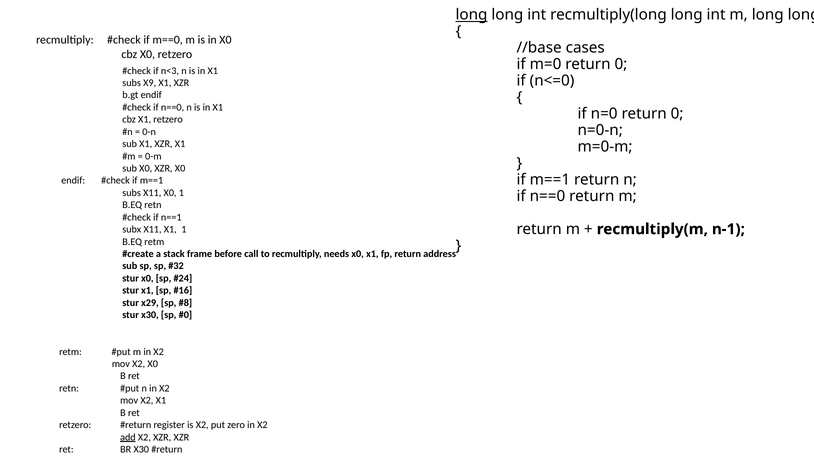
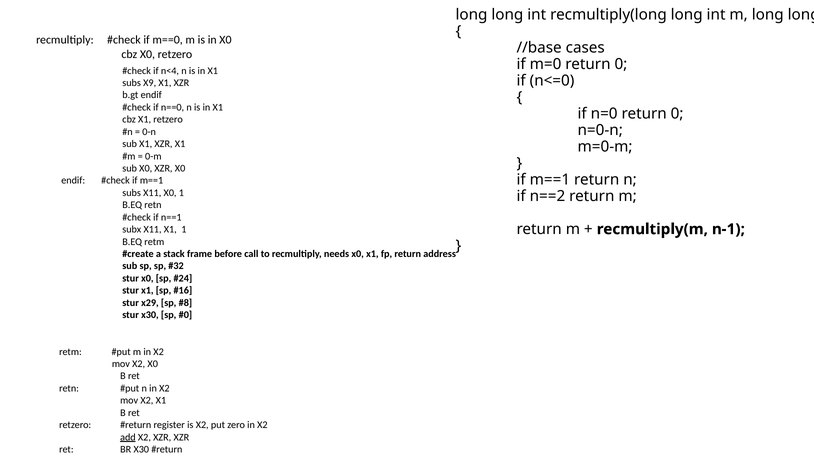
long underline: present -> none (471, 15)
n<3: n<3 -> n<4 (170, 71)
n==0: n==0 -> n==2 (547, 196)
